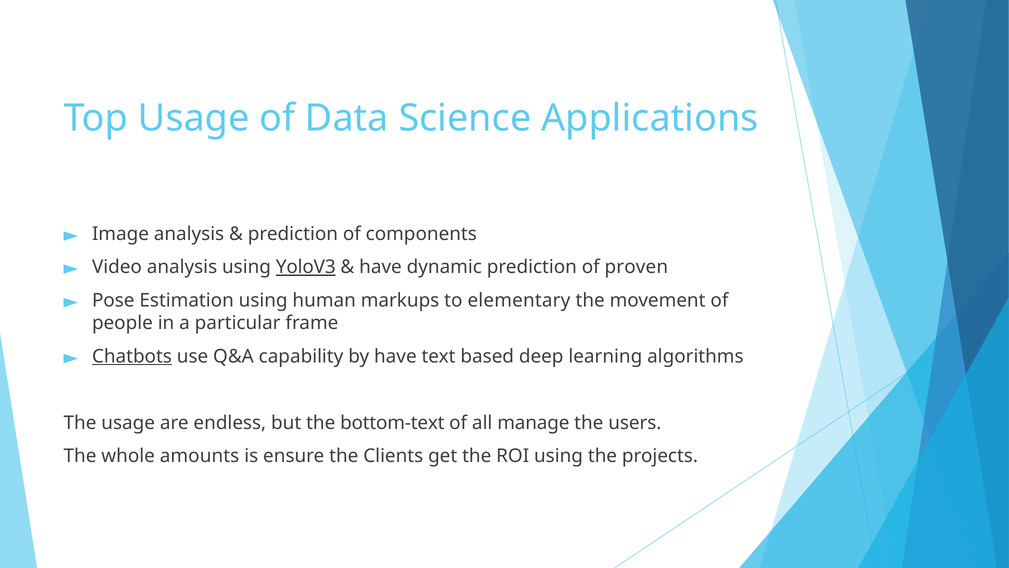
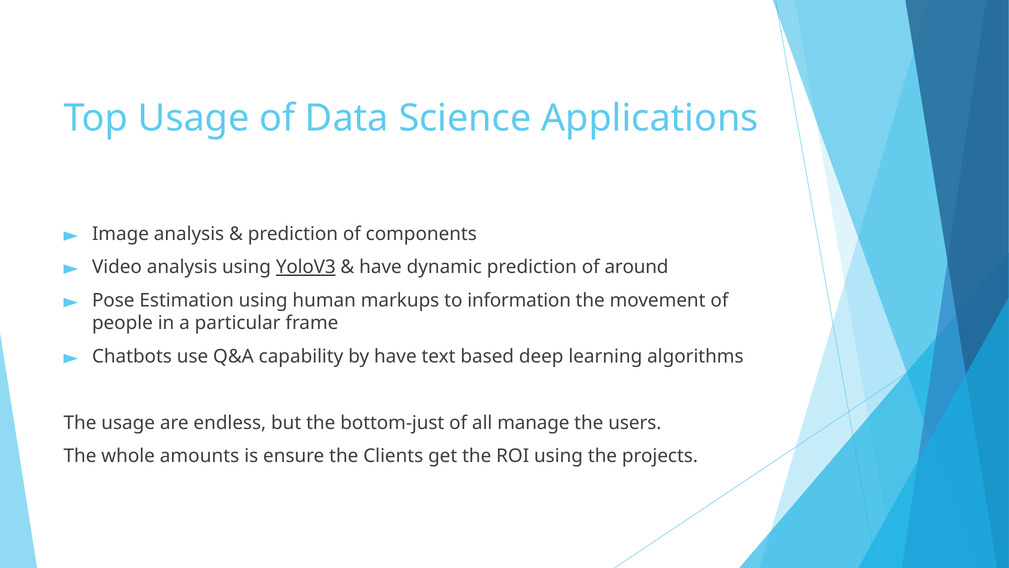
proven: proven -> around (636, 267)
elementary: elementary -> information (519, 300)
Chatbots underline: present -> none (132, 356)
bottom-text: bottom-text -> bottom-just (392, 422)
